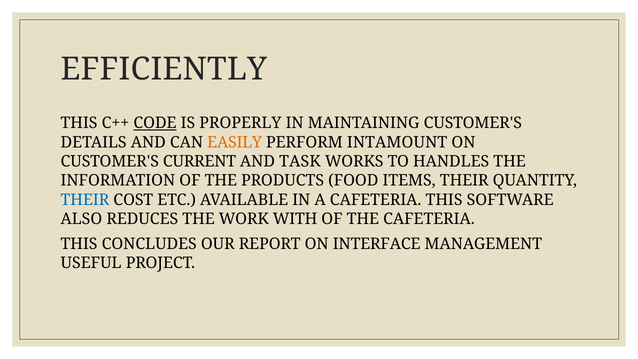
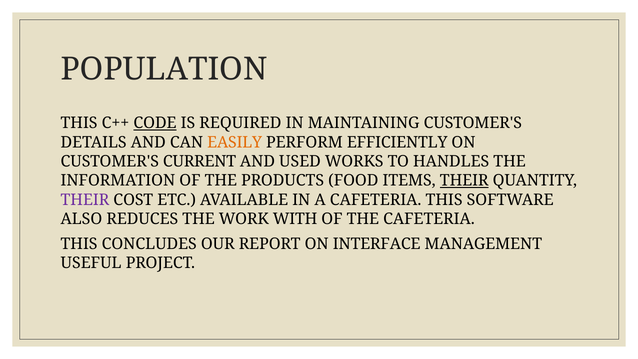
EFFICIENTLY: EFFICIENTLY -> POPULATION (164, 69)
PROPERLY: PROPERLY -> REQUIRED (240, 123)
INTAMOUNT: INTAMOUNT -> EFFICIENTLY (397, 142)
TASK: TASK -> USED (300, 161)
THEIR underline: none -> present (464, 181)
THEIR colour: blue -> purple (85, 200)
